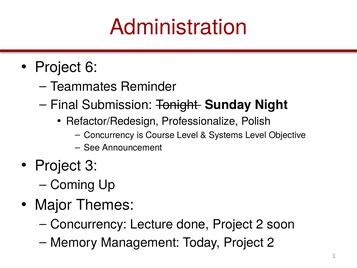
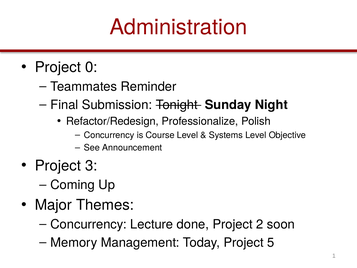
6: 6 -> 0 (91, 67)
Today Project 2: 2 -> 5 (271, 242)
